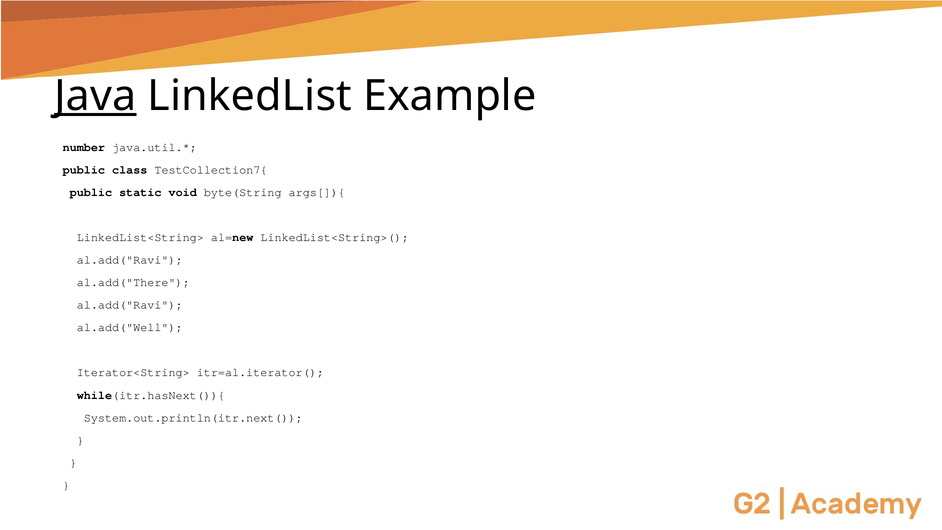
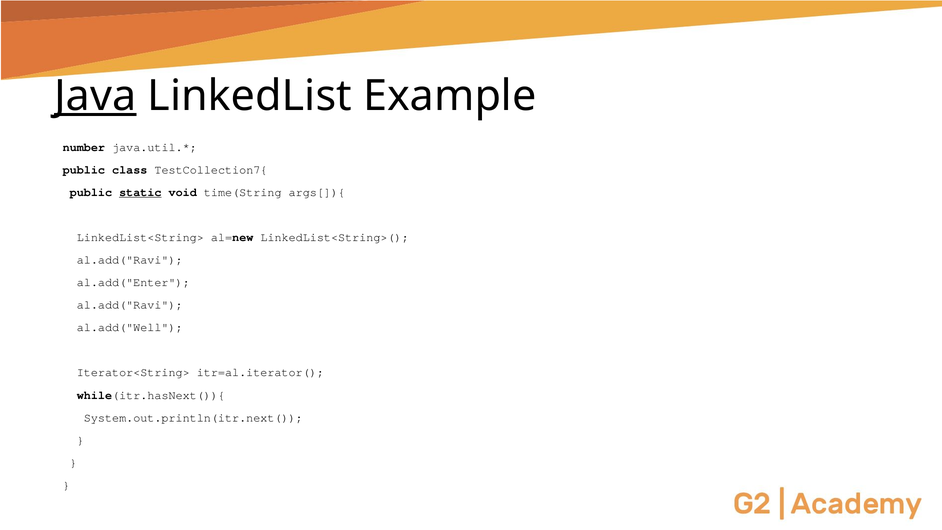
static underline: none -> present (140, 192)
byte(String: byte(String -> time(String (243, 192)
al.add("There: al.add("There -> al.add("Enter (133, 282)
